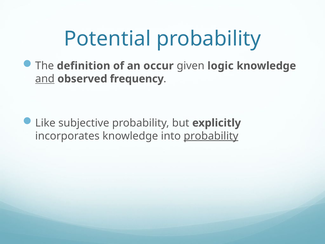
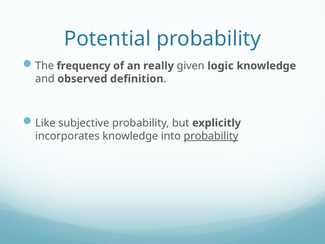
definition: definition -> frequency (84, 66)
occur: occur -> really (159, 66)
and underline: present -> none (45, 79)
frequency: frequency -> definition (137, 79)
